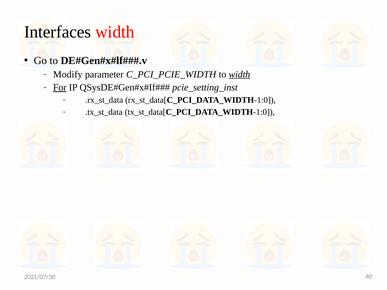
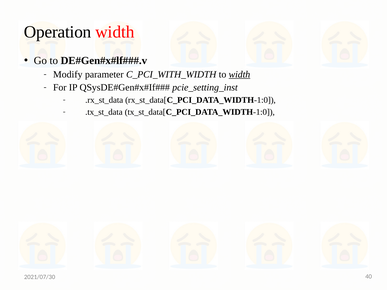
Interfaces: Interfaces -> Operation (58, 32)
C_PCI_PCIE_WIDTH: C_PCI_PCIE_WIDTH -> C_PCI_WITH_WIDTH (171, 74)
For underline: present -> none (60, 88)
